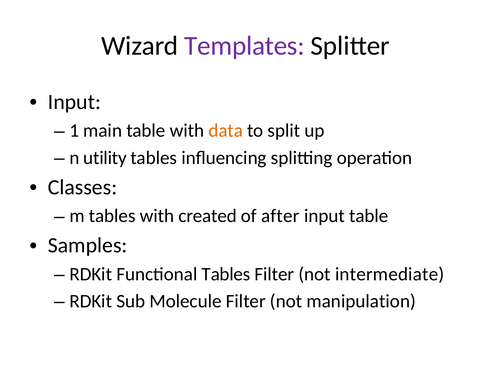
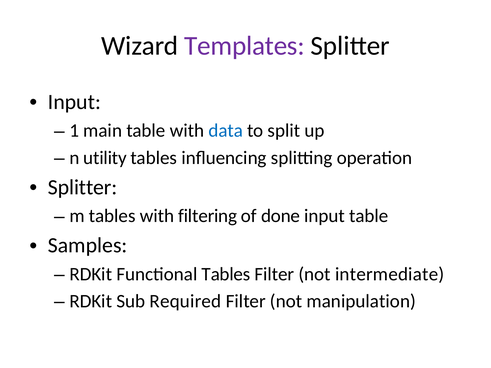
data colour: orange -> blue (226, 131)
Classes: Classes -> Splitter (83, 187)
created: created -> filtering (208, 216)
after: after -> done (281, 216)
Molecule: Molecule -> Required (185, 301)
